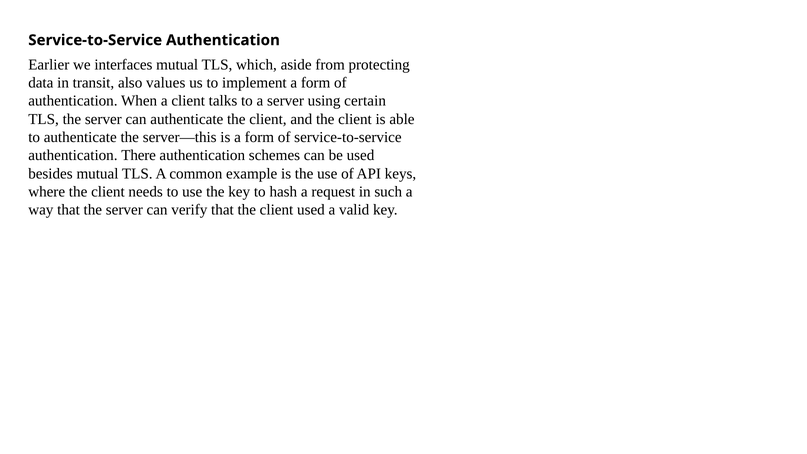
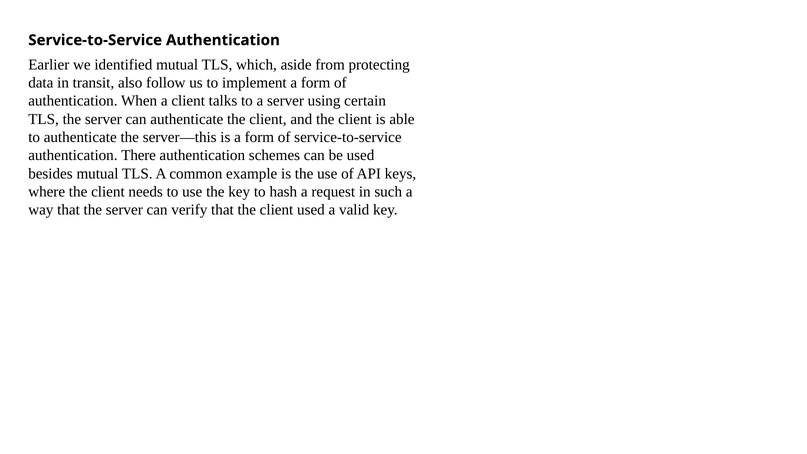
interfaces: interfaces -> identified (123, 65)
values: values -> follow (166, 83)
